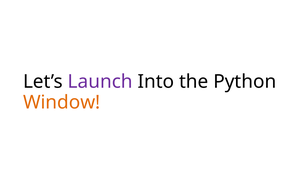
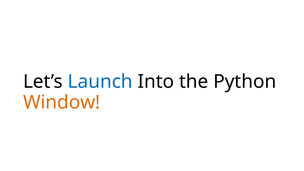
Launch colour: purple -> blue (100, 82)
